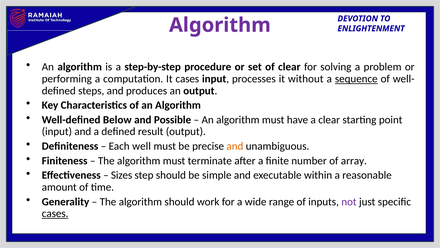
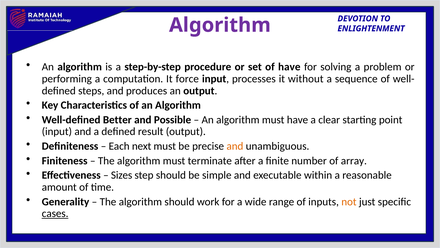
of clear: clear -> have (289, 67)
It cases: cases -> force (187, 79)
sequence underline: present -> none (356, 79)
Below: Below -> Better (117, 120)
well: well -> next (142, 146)
not colour: purple -> orange (349, 201)
